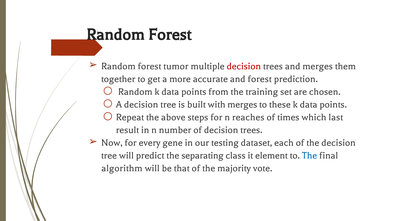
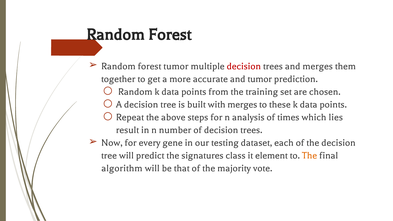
and forest: forest -> tumor (260, 79)
reaches: reaches -> analysis (248, 117)
last: last -> lies (336, 117)
separating: separating -> signatures (202, 155)
The colour: blue -> orange (310, 155)
